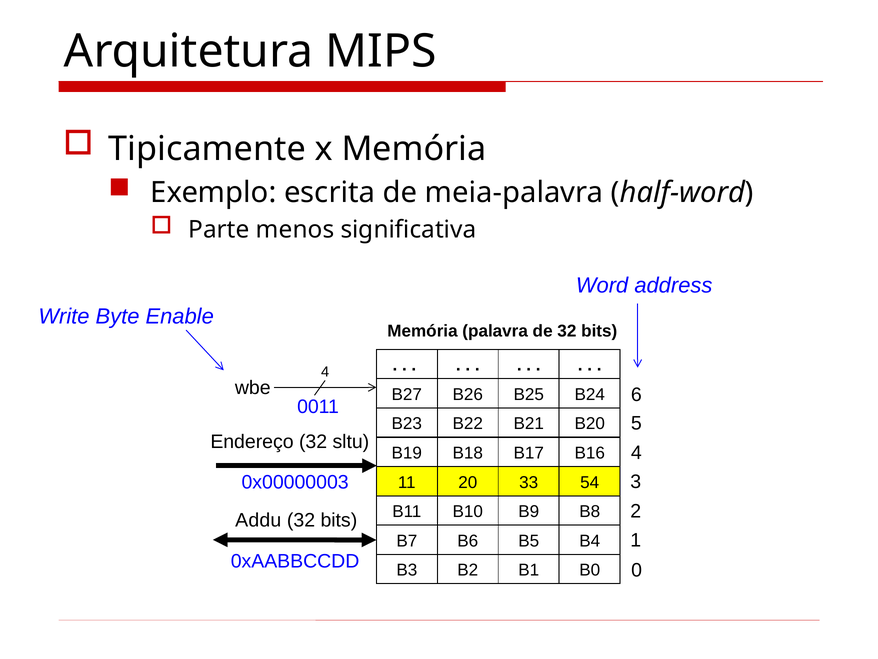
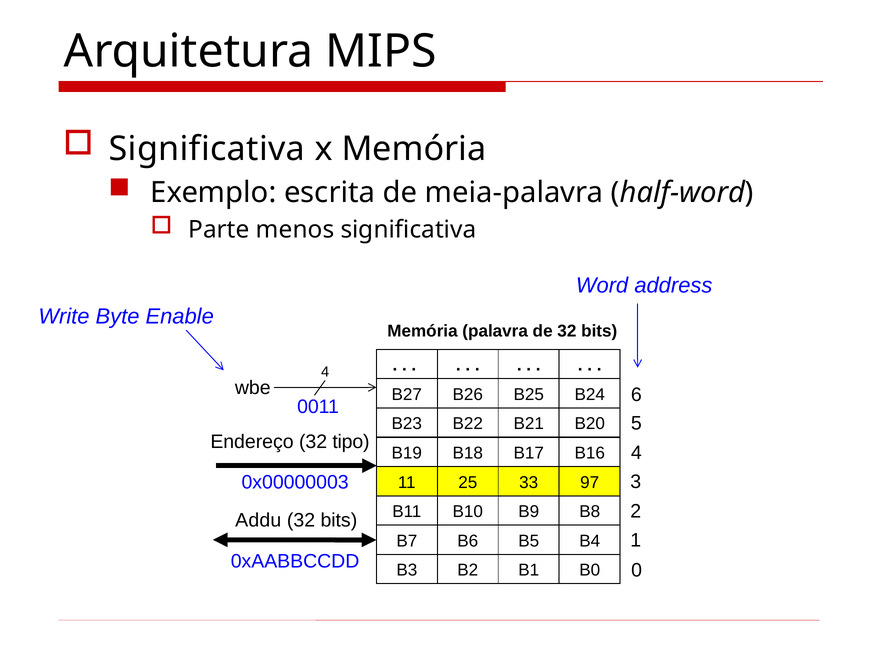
Tipicamente: Tipicamente -> Significativa (207, 149)
sltu: sltu -> tipo (351, 442)
20: 20 -> 25 (468, 482)
54: 54 -> 97 (590, 482)
